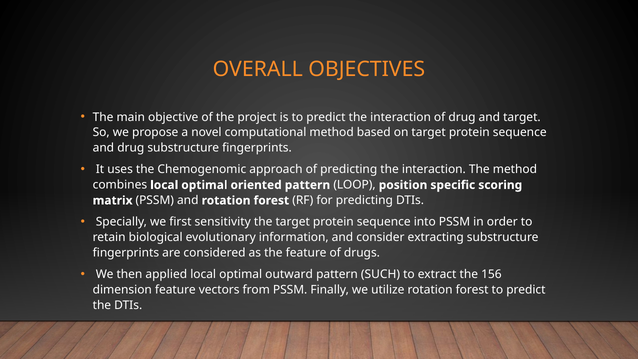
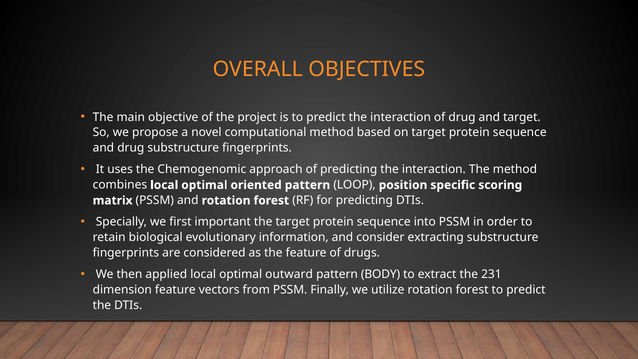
sensitivity: sensitivity -> important (223, 222)
SUCH: SUCH -> BODY (381, 274)
156: 156 -> 231 (491, 274)
